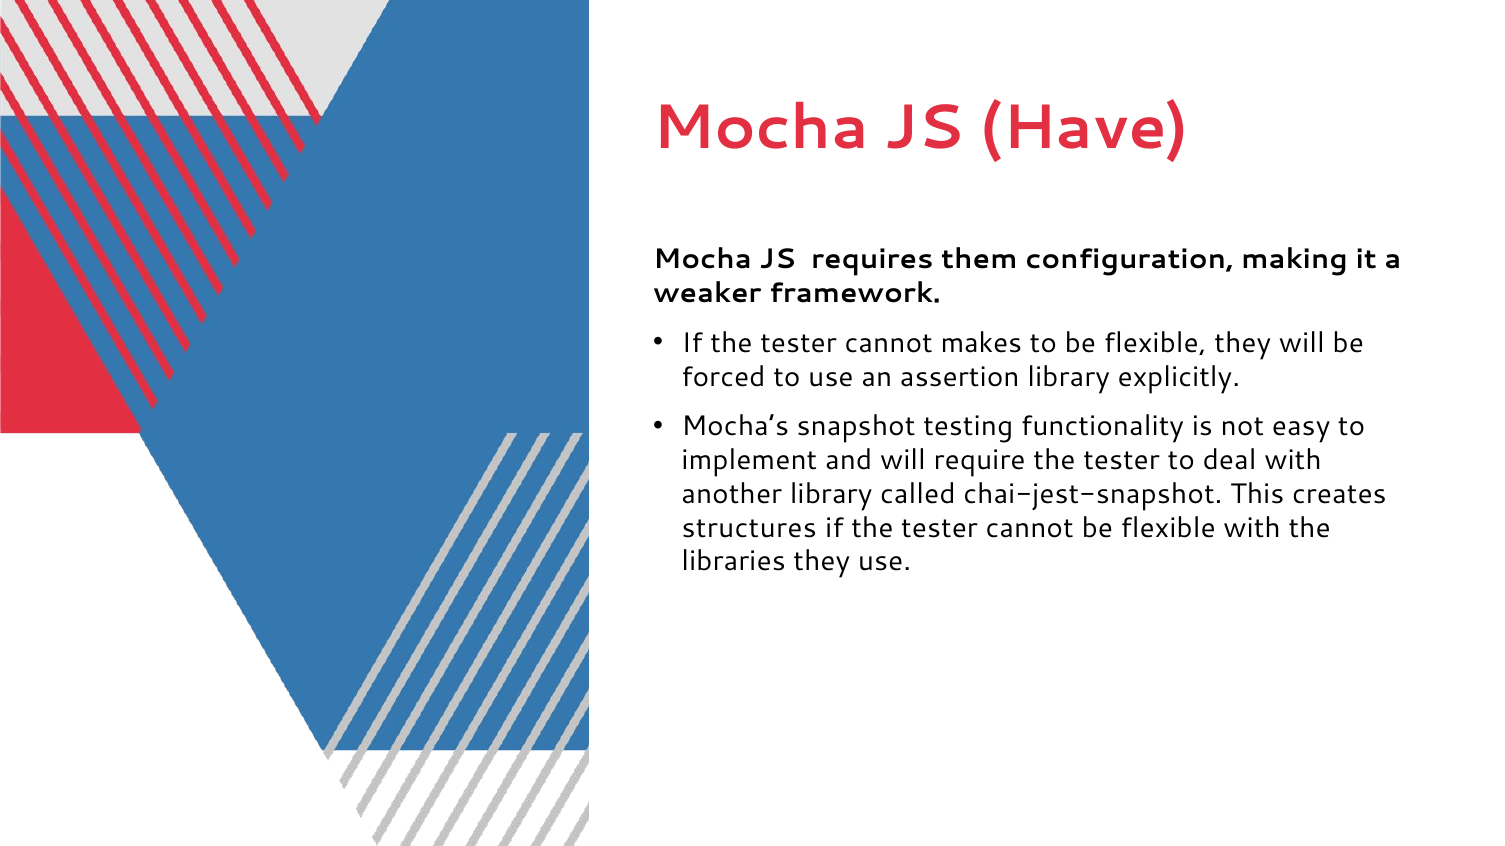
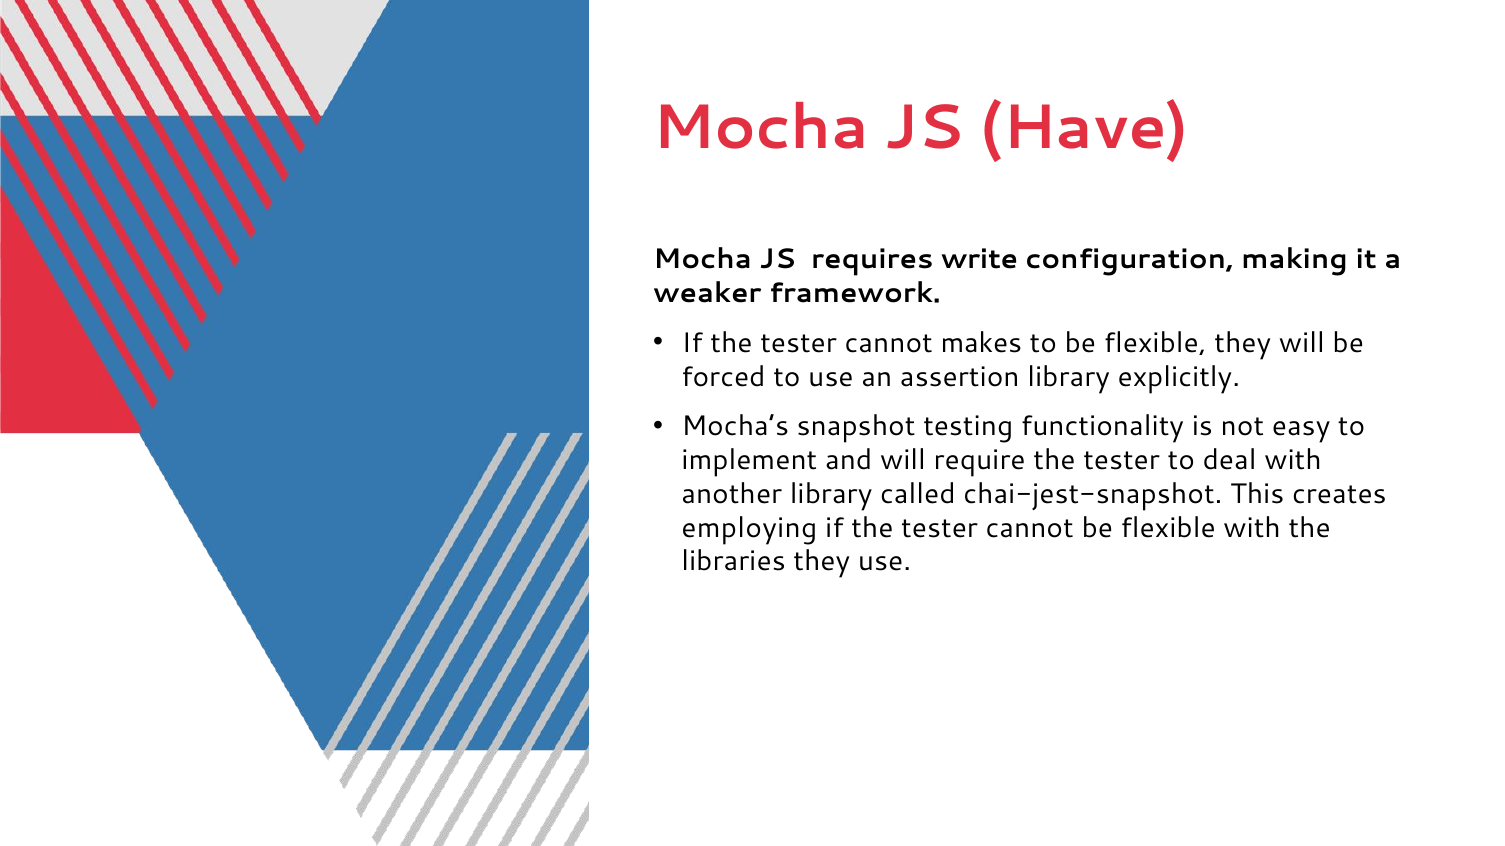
them: them -> write (980, 260)
structures: structures -> employing (749, 528)
